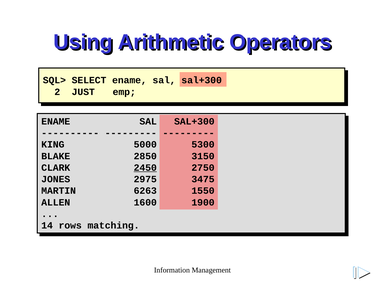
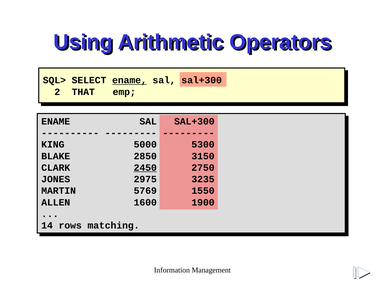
ename underline: none -> present (129, 80)
JUST: JUST -> THAT (83, 92)
3475: 3475 -> 3235 (203, 179)
6263: 6263 -> 5769 (145, 191)
